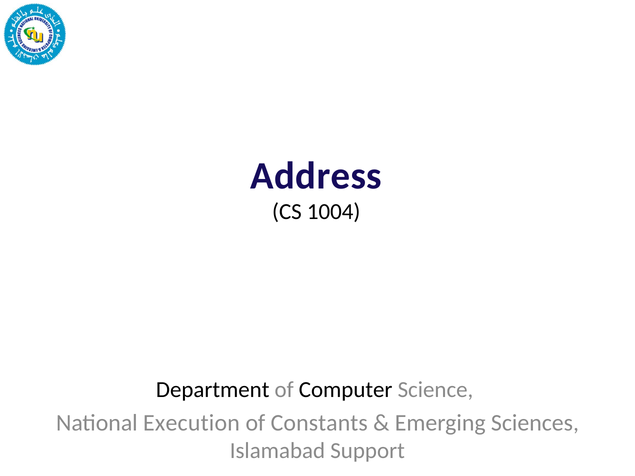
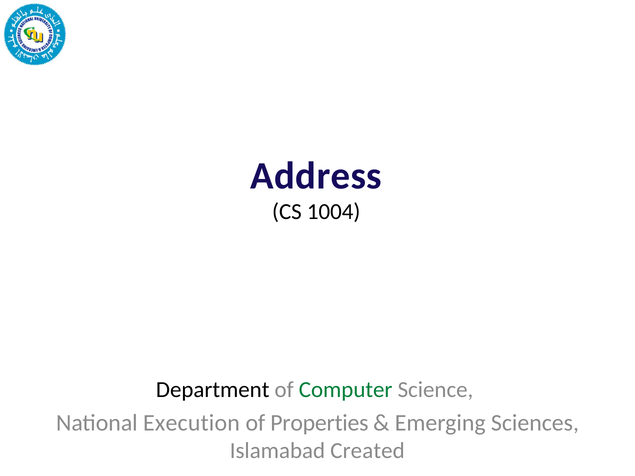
Computer colour: black -> green (346, 390)
Constants: Constants -> Properties (319, 423)
Support: Support -> Created (368, 451)
